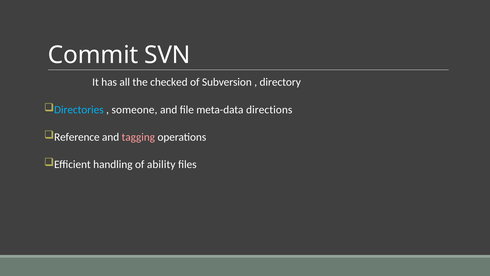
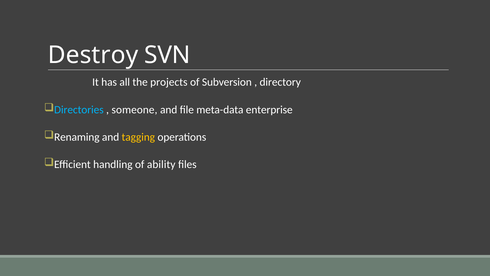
Commit: Commit -> Destroy (93, 55)
checked: checked -> projects (169, 82)
directions: directions -> enterprise (269, 110)
Reference: Reference -> Renaming (77, 137)
tagging colour: pink -> yellow (138, 137)
